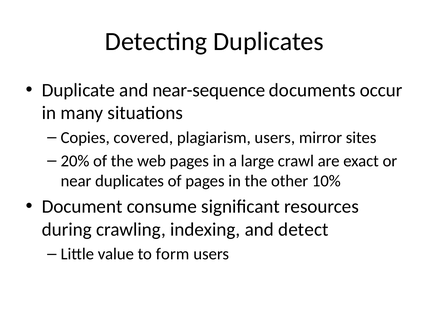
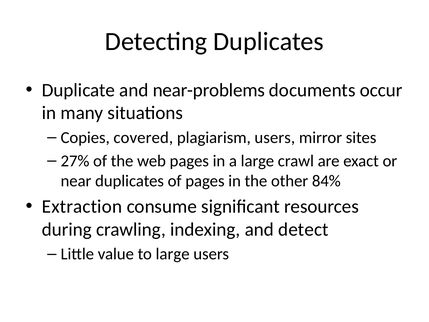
near-sequence: near-sequence -> near-problems (209, 90)
20%: 20% -> 27% (75, 161)
10%: 10% -> 84% (326, 181)
Document: Document -> Extraction (82, 206)
to form: form -> large (173, 254)
